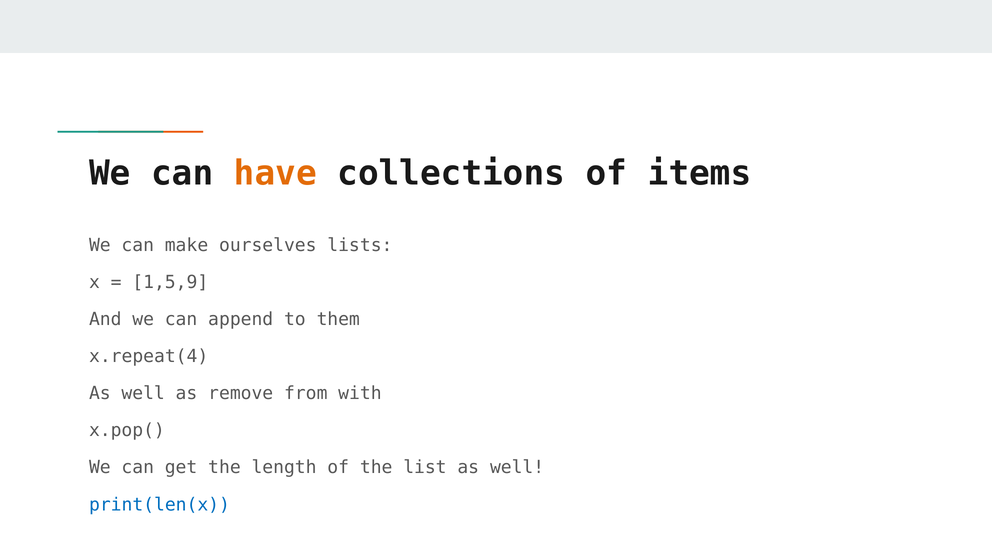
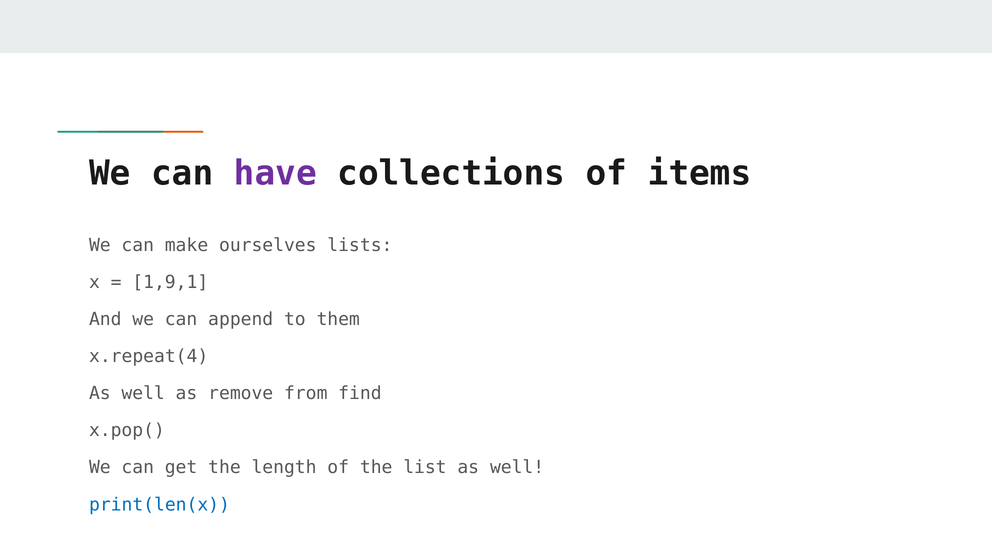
have colour: orange -> purple (275, 174)
1,5,9: 1,5,9 -> 1,9,1 (170, 282)
with: with -> find (360, 393)
